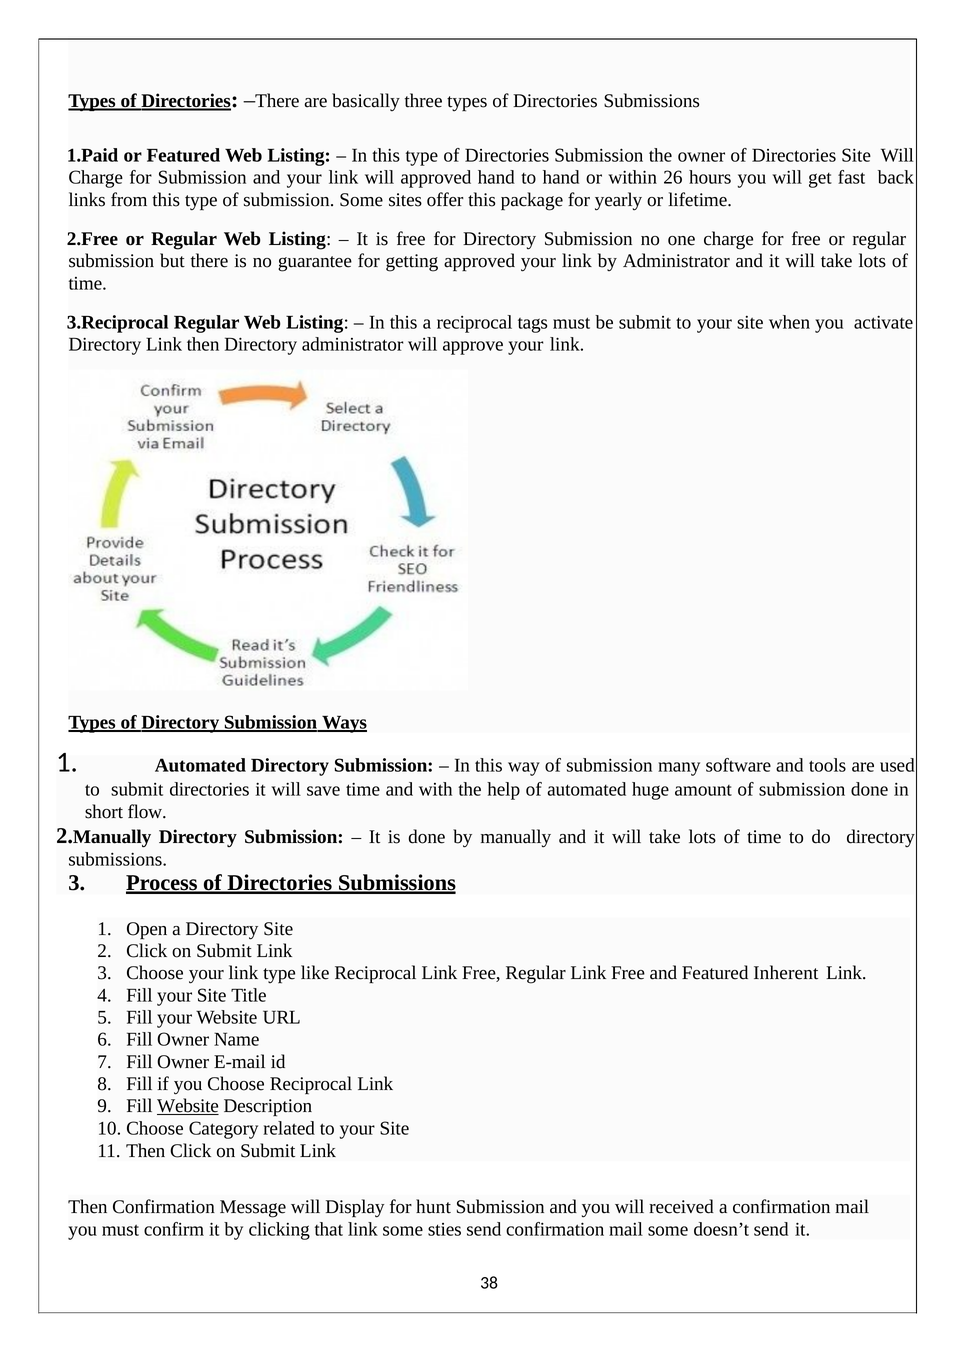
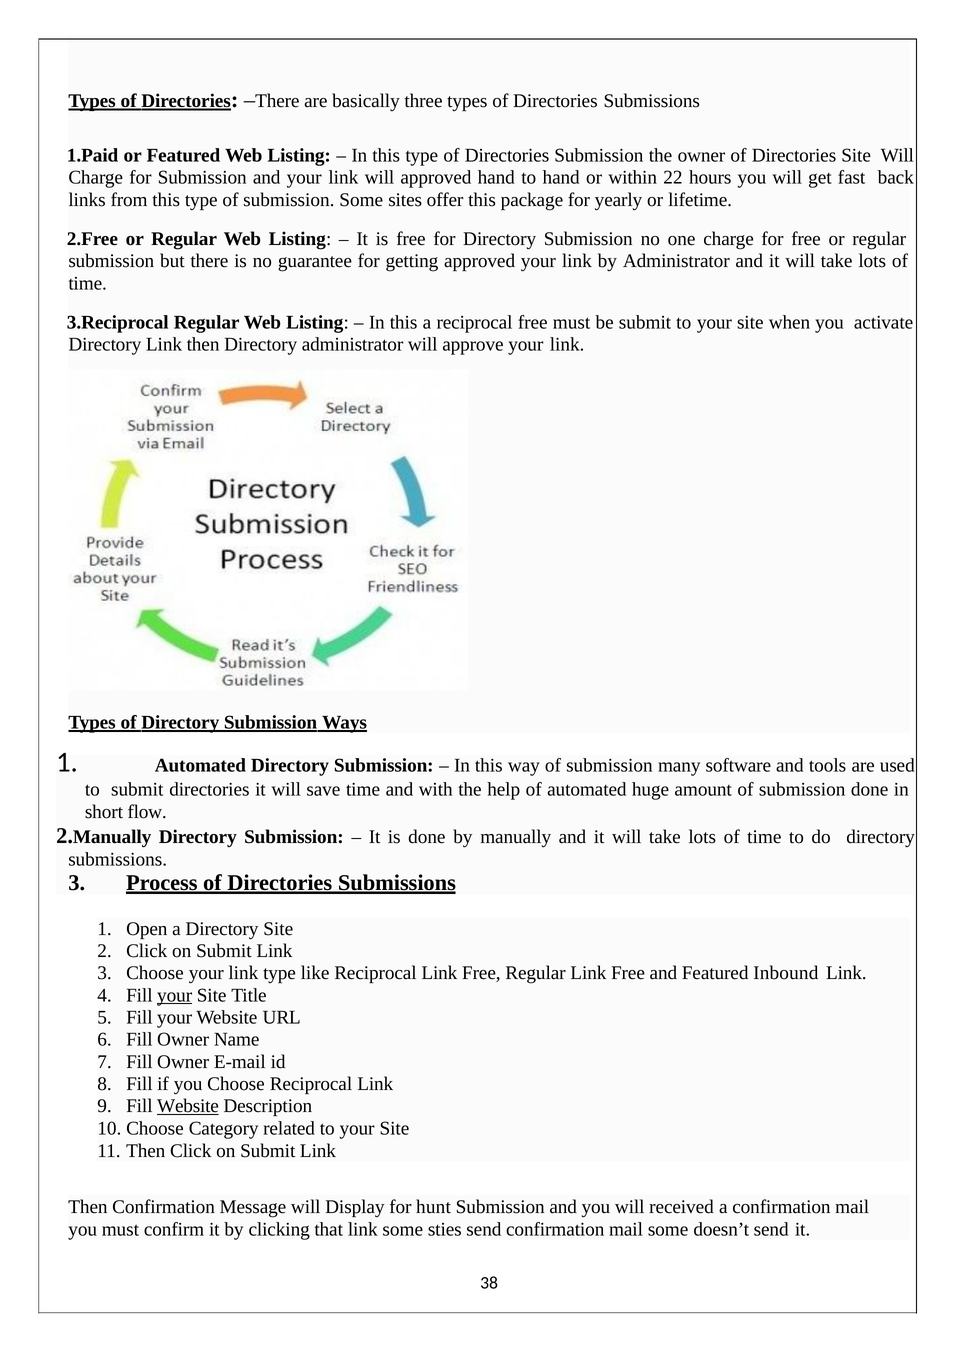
26: 26 -> 22 (673, 178)
reciprocal tags: tags -> free (533, 322)
Inherent: Inherent -> Inbound (786, 973)
your underline: none -> present (175, 995)
